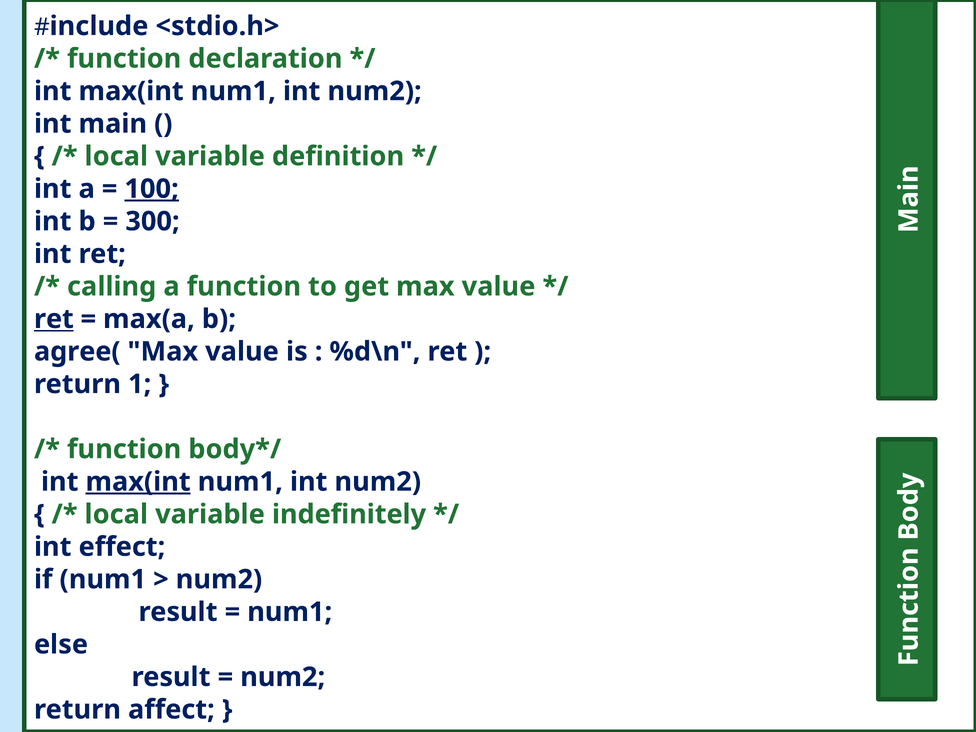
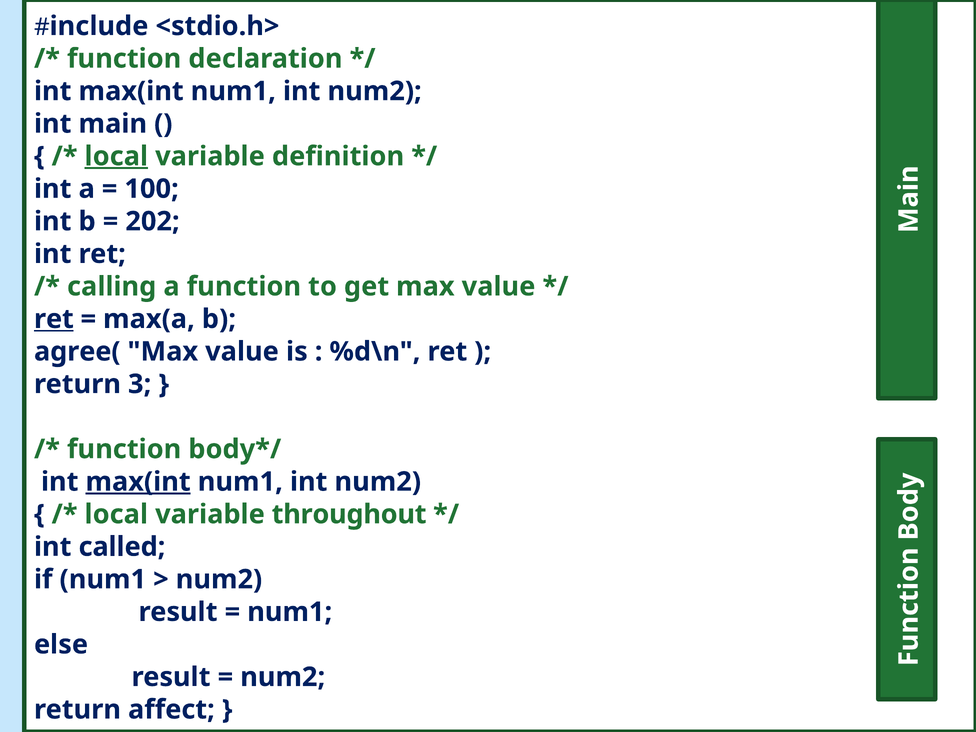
local underline: none -> present (116, 156)
100 underline: present -> none (152, 189)
300: 300 -> 202 (153, 221)
1: 1 -> 3 (140, 384)
indefinitely: indefinitely -> throughout (349, 514)
effect: effect -> called (122, 547)
